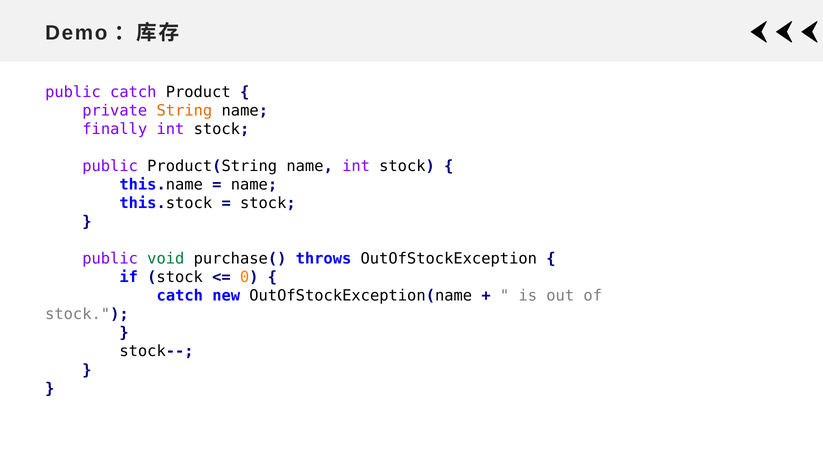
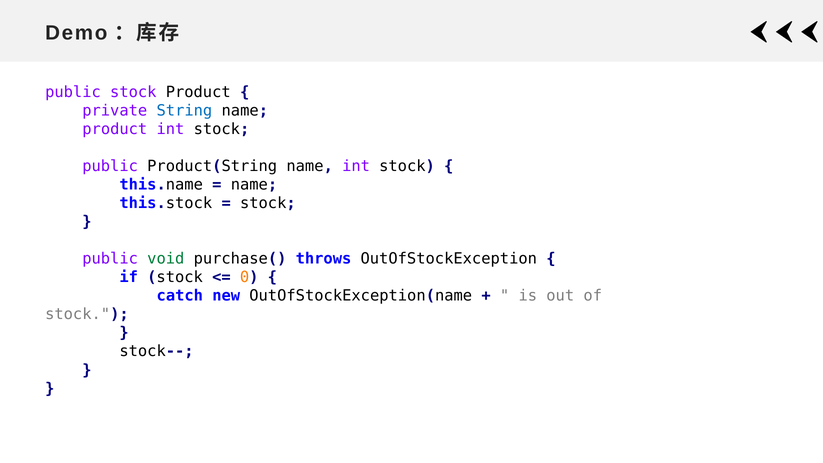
public catch: catch -> stock (133, 92)
String colour: orange -> blue (184, 111)
finally: finally -> product (115, 129)
